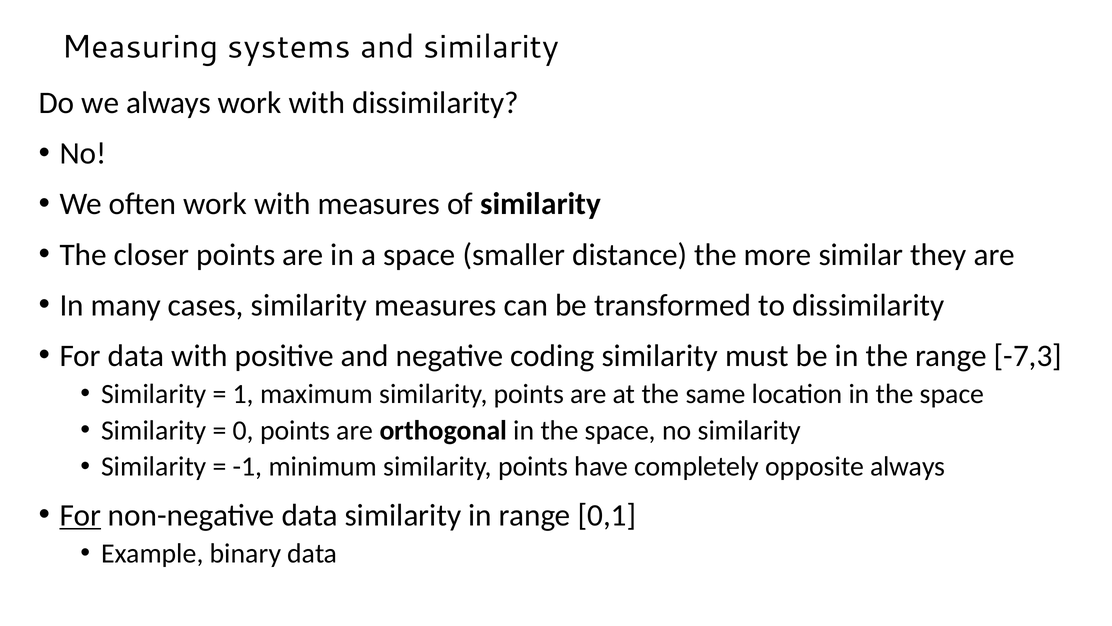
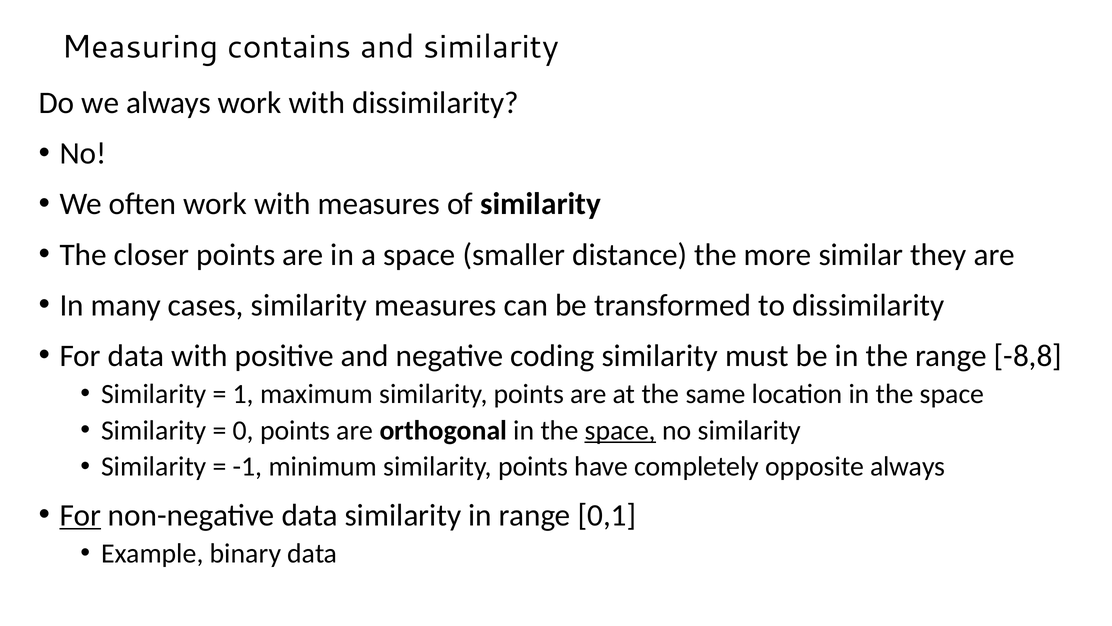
systems: systems -> contains (289, 47)
-7,3: -7,3 -> -8,8 (1028, 355)
space underline: none -> present (620, 430)
